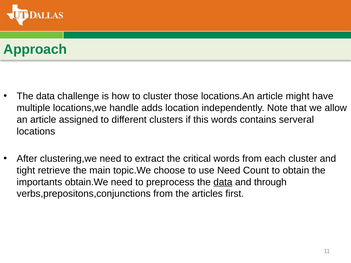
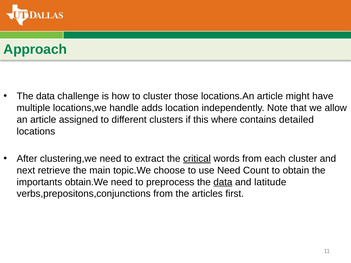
this words: words -> where (224, 120)
serveral: serveral -> detailed (296, 120)
critical underline: none -> present (197, 159)
tight: tight -> next (26, 171)
through: through -> latitude (270, 182)
